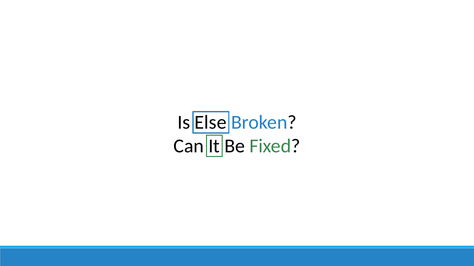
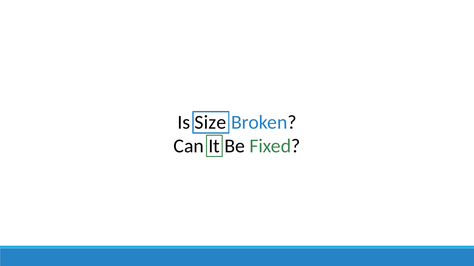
Else: Else -> Size (211, 123)
